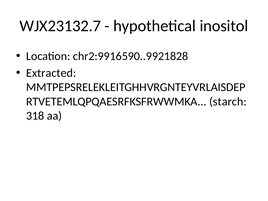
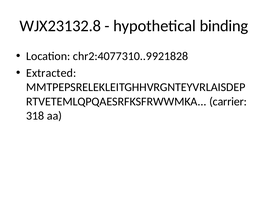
WJX23132.7: WJX23132.7 -> WJX23132.8 (60, 26)
inositol: inositol -> binding (224, 26)
chr2:9916590..9921828: chr2:9916590..9921828 -> chr2:4077310..9921828 (131, 56)
starch: starch -> carrier (228, 101)
